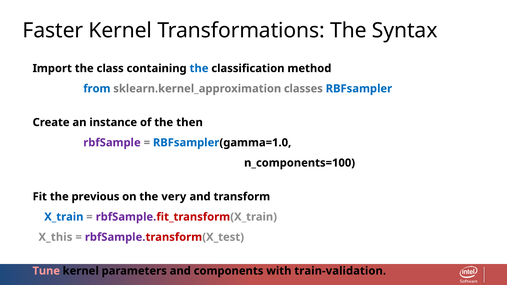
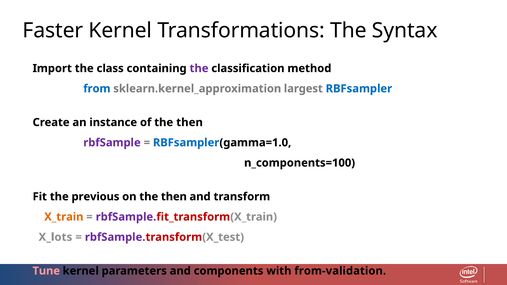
the colour: blue -> purple (199, 68)
classes: classes -> largest (303, 89)
on the very: very -> then (174, 197)
X_train colour: blue -> orange (64, 217)
X_this: X_this -> X_lots (55, 237)
train-validation: train-validation -> from-validation (340, 271)
